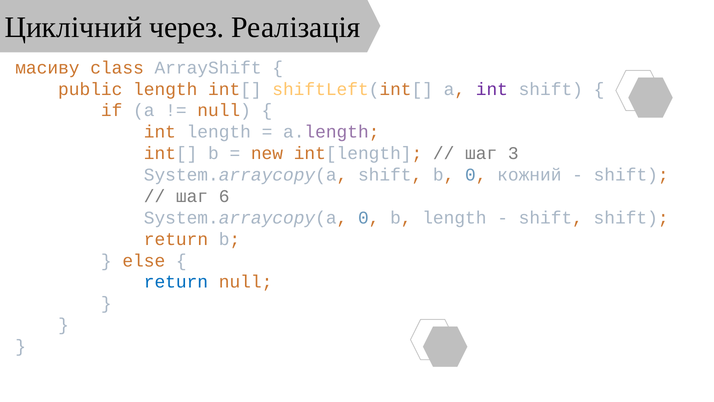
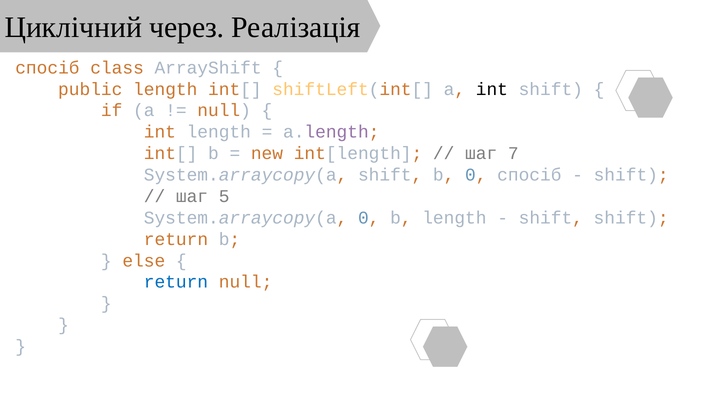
масиву: масиву -> спосіб (47, 68)
int colour: purple -> black (492, 89)
3: 3 -> 7 (513, 153)
0 кожний: кожний -> спосіб (529, 175)
6: 6 -> 5 (224, 196)
